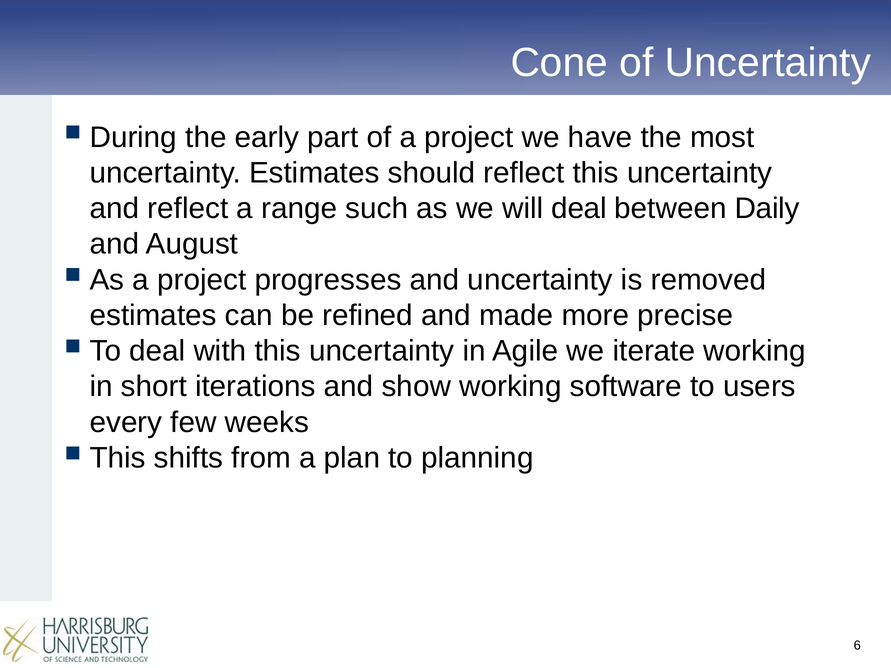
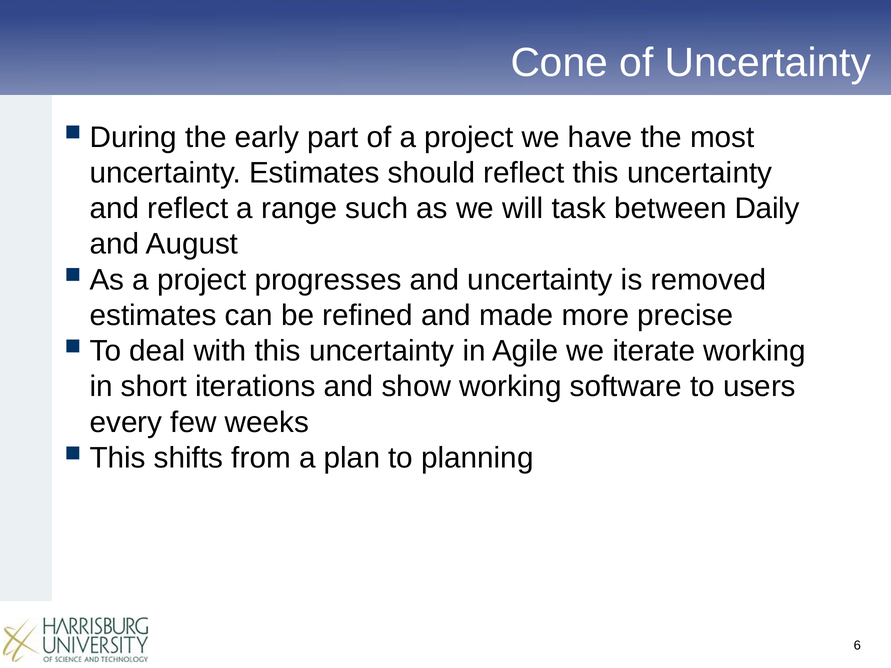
will deal: deal -> task (579, 209)
